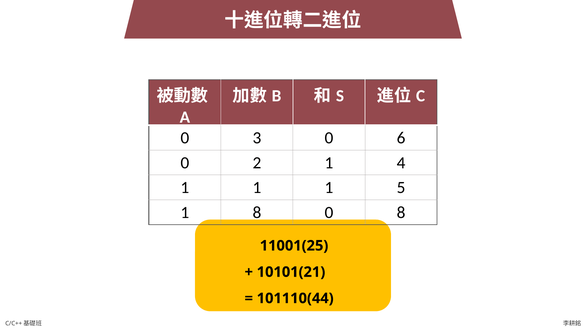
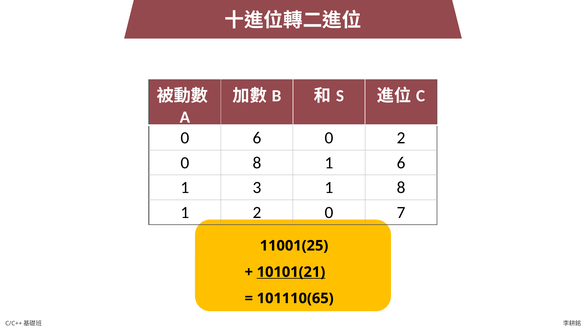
0 3: 3 -> 6 (257, 138)
0 6: 6 -> 2 (401, 138)
0 2: 2 -> 8 (257, 163)
1 4: 4 -> 6 (401, 163)
1: 1 -> 3 (257, 188)
1 5: 5 -> 8 (401, 188)
1 8: 8 -> 2 (257, 213)
0 8: 8 -> 7 (401, 213)
10101(21 underline: none -> present (291, 273)
101110(44: 101110(44 -> 101110(65 (295, 299)
